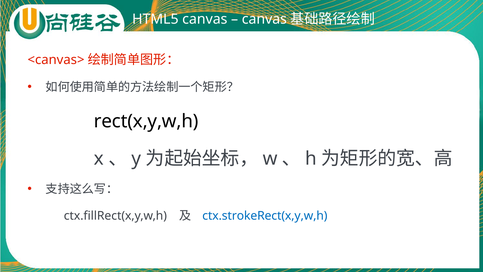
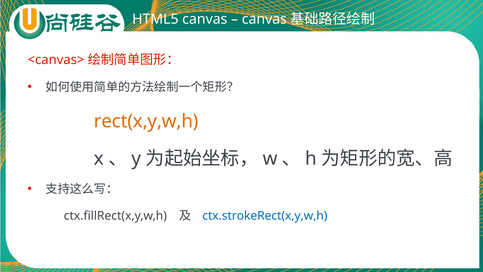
rect(x,y,w,h colour: black -> orange (146, 121)
